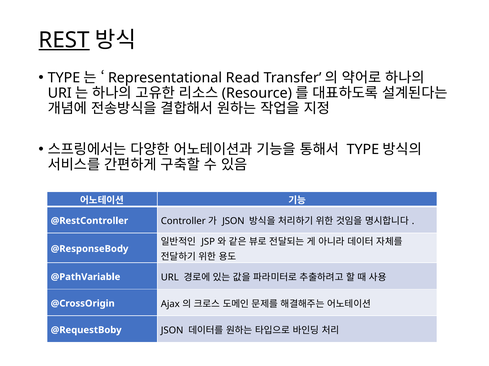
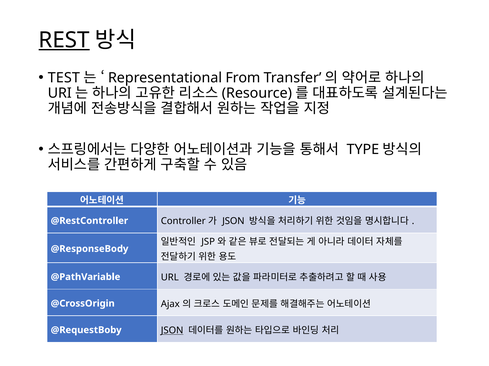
TYPE: TYPE -> TEST (64, 78)
Read: Read -> From (243, 78)
JSON underline: none -> present (172, 331)
